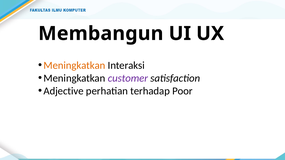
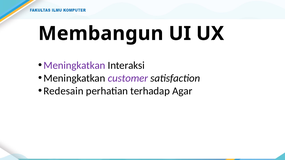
Meningkatkan colour: orange -> purple (74, 65)
Adjective: Adjective -> Redesain (64, 91)
Poor: Poor -> Agar (182, 91)
